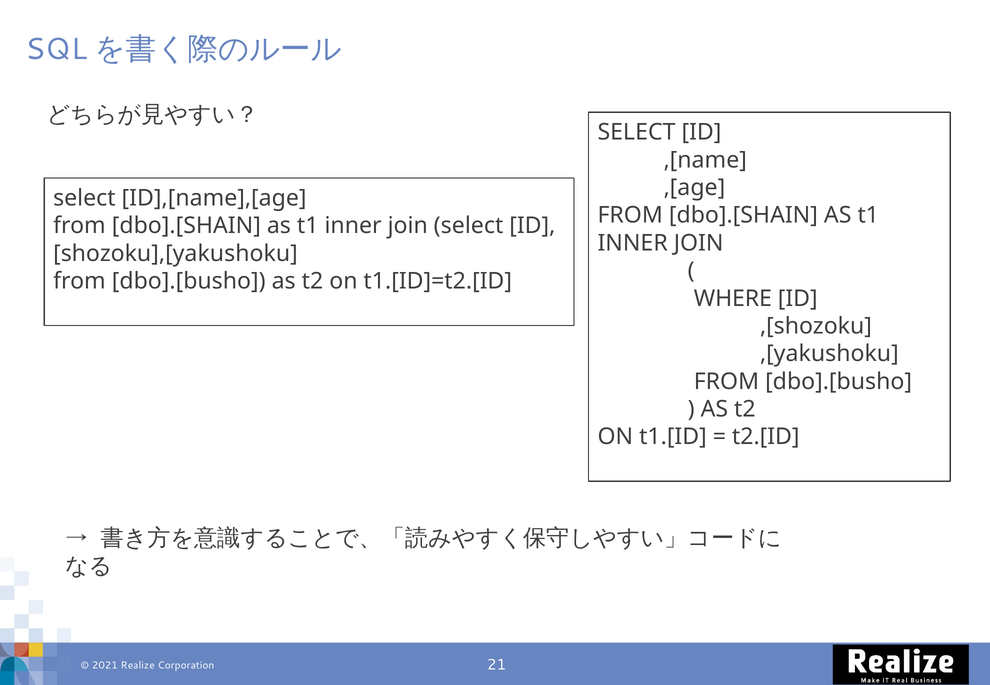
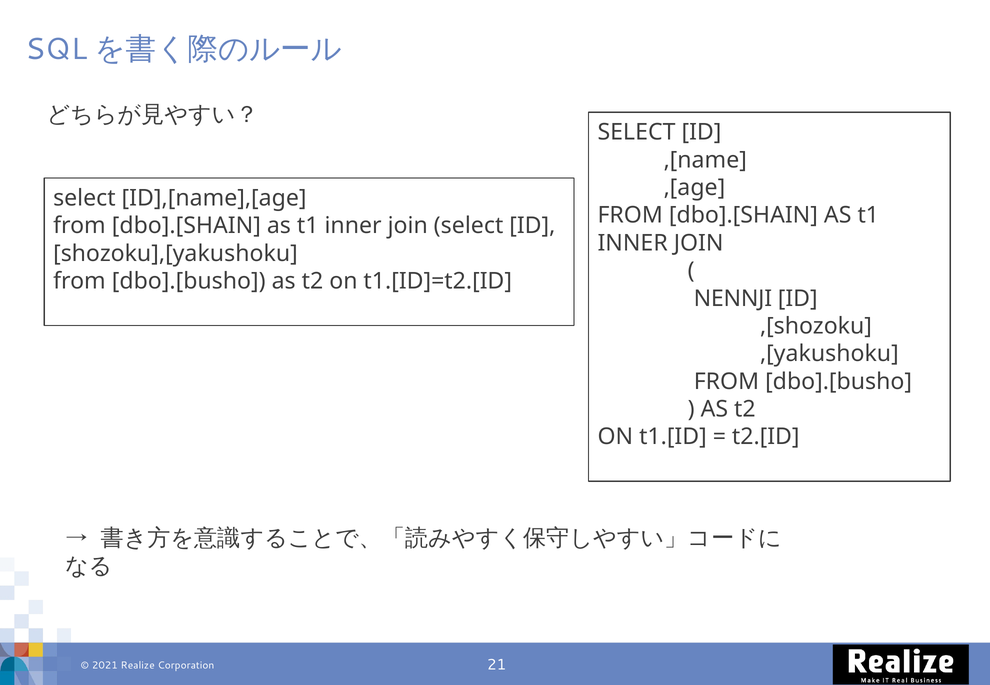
WHERE: WHERE -> NENNJI (733, 299)
